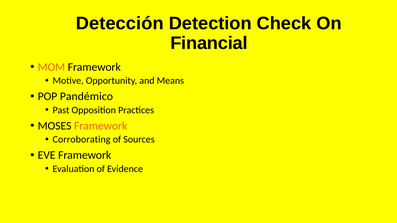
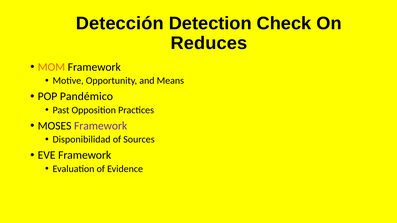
Financial: Financial -> Reduces (209, 43)
Framework colour: orange -> purple (101, 126)
Corroborating: Corroborating -> Disponibilidad (82, 140)
